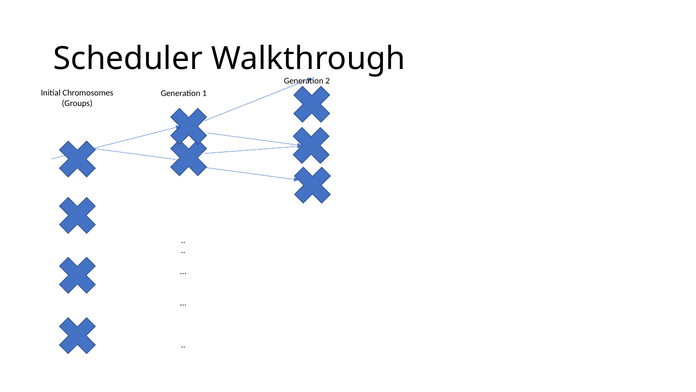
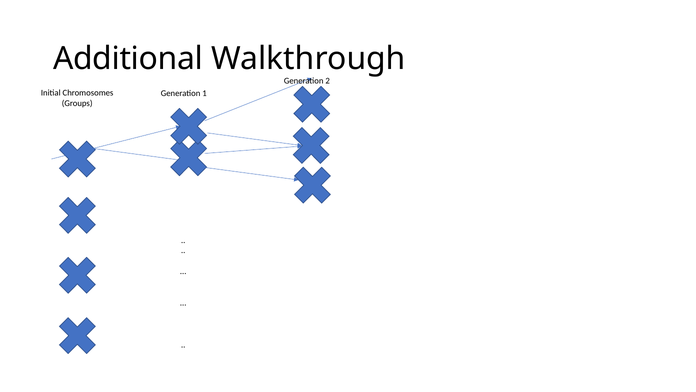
Scheduler: Scheduler -> Additional (128, 58)
